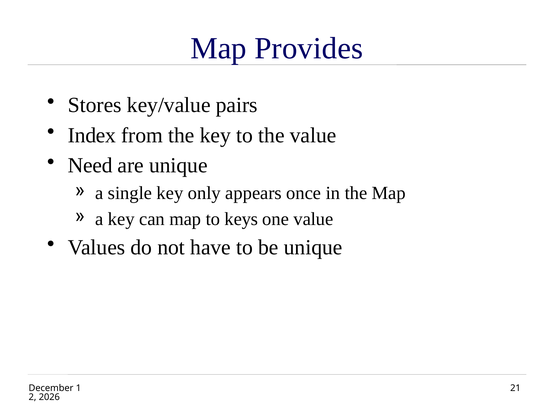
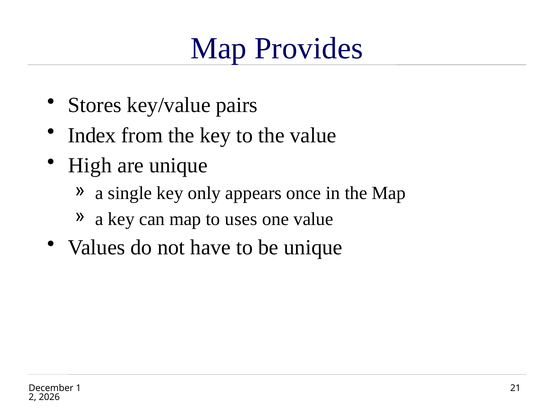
Need: Need -> High (90, 165)
keys: keys -> uses (241, 219)
